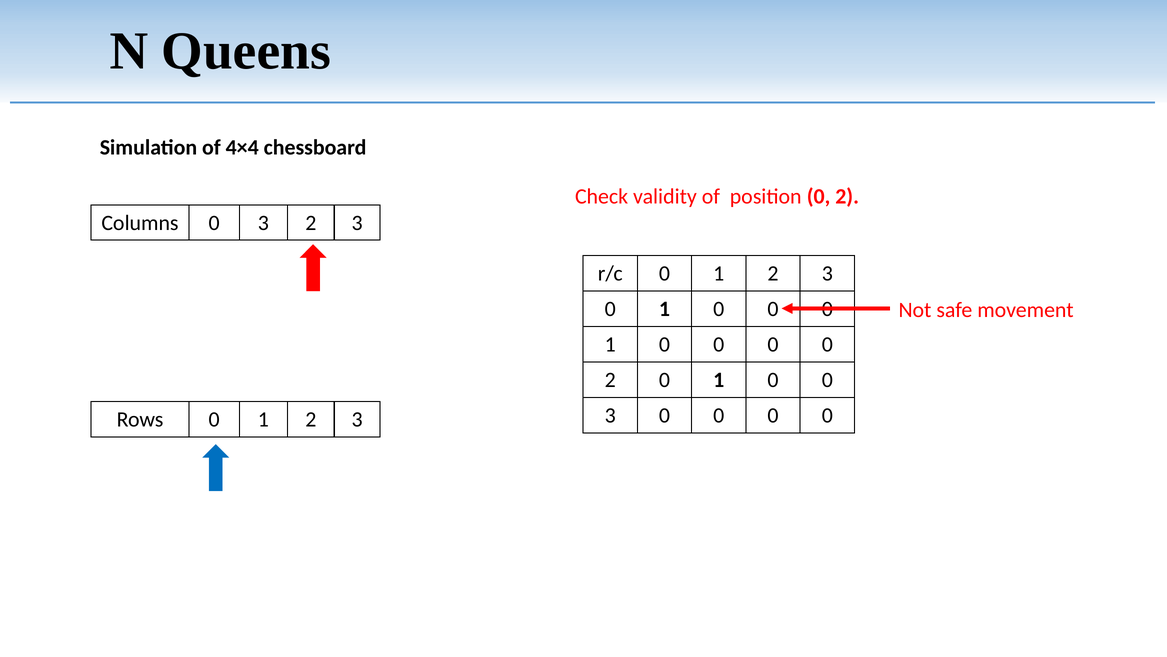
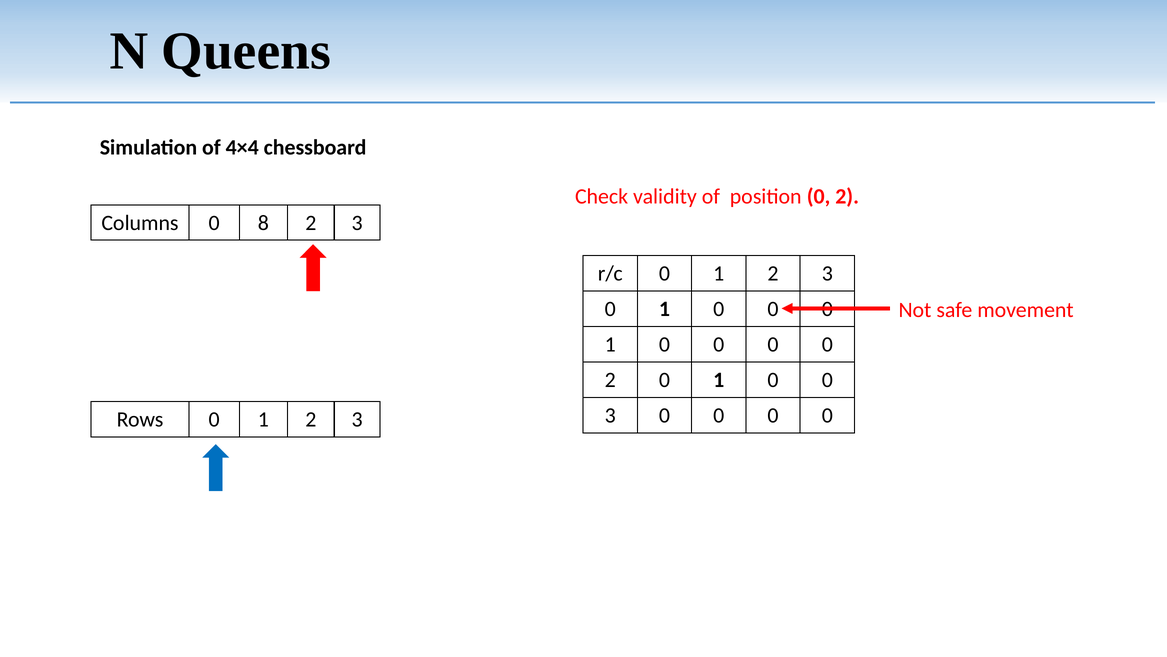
Columns 0 3: 3 -> 8 (263, 223)
